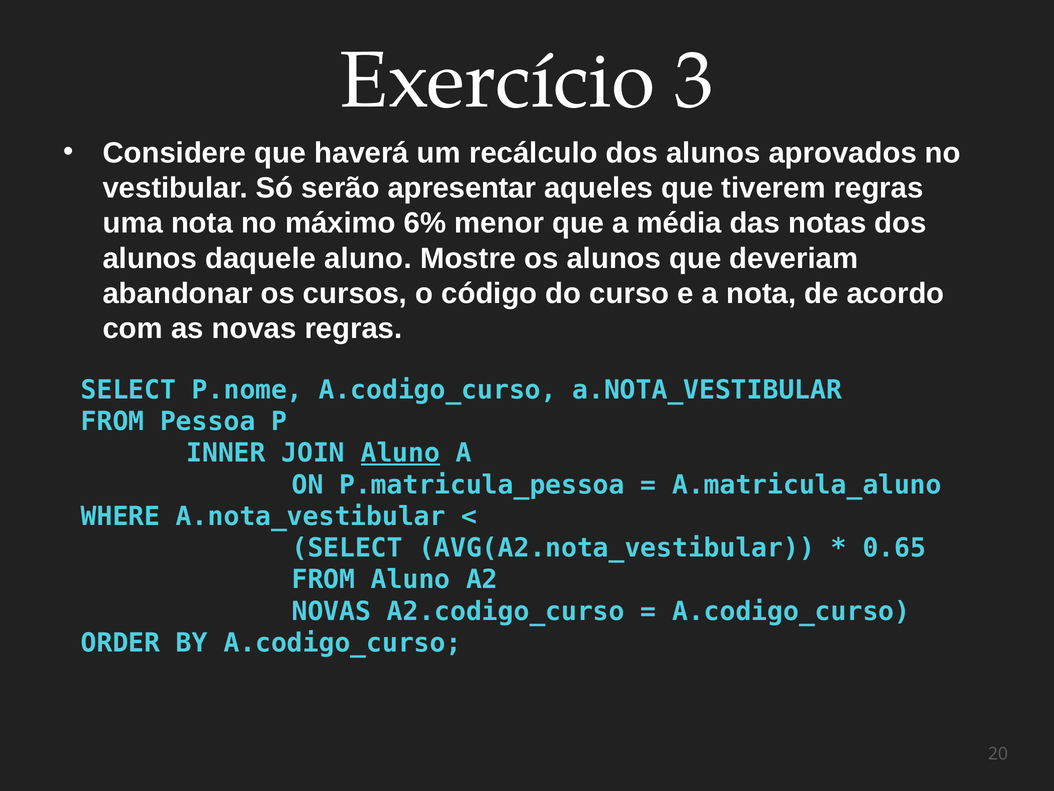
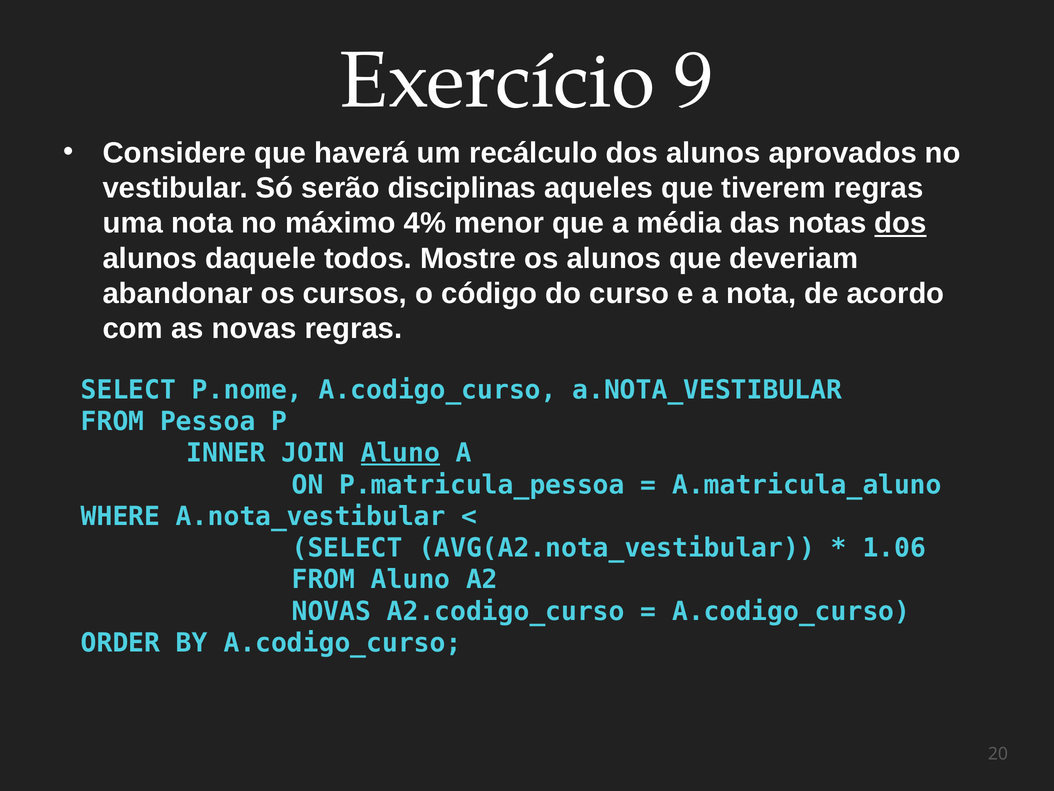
3: 3 -> 9 (694, 81)
apresentar: apresentar -> disciplinas (462, 188)
6%: 6% -> 4% (425, 223)
dos underline: none -> present (901, 223)
daquele aluno: aluno -> todos (368, 258)
0.65: 0.65 -> 1.06 (894, 548)
